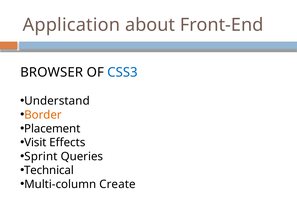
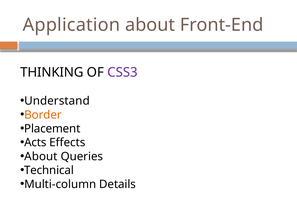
BROWSER: BROWSER -> THINKING (52, 72)
CSS3 colour: blue -> purple (123, 72)
Visit: Visit -> Acts (35, 142)
Sprint: Sprint -> About (41, 156)
Create: Create -> Details (118, 184)
